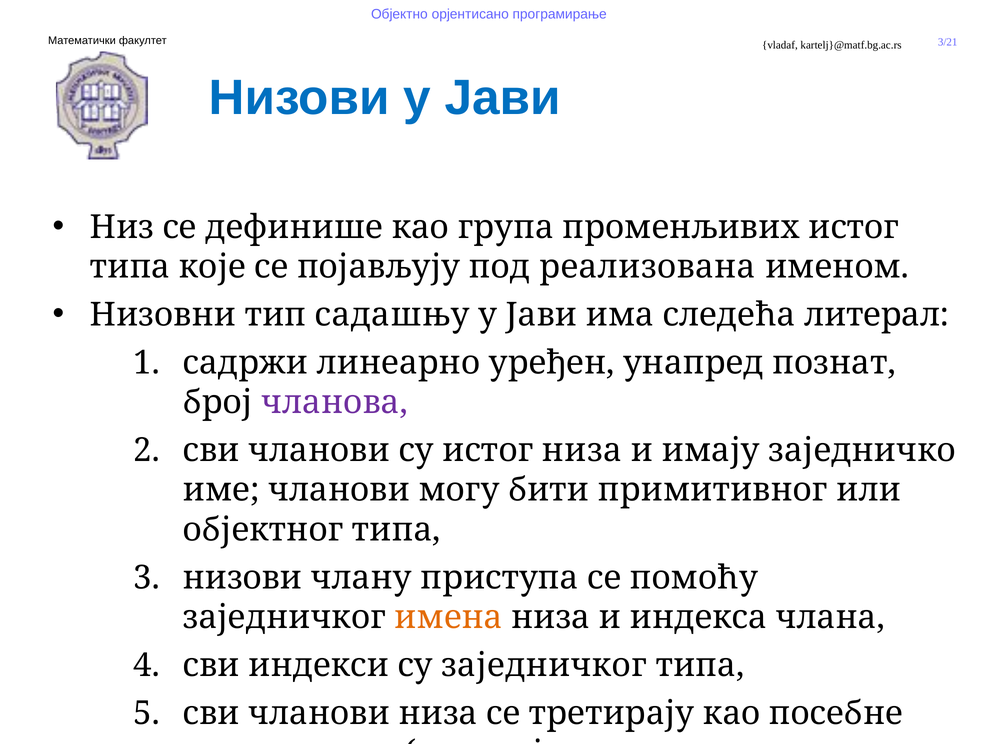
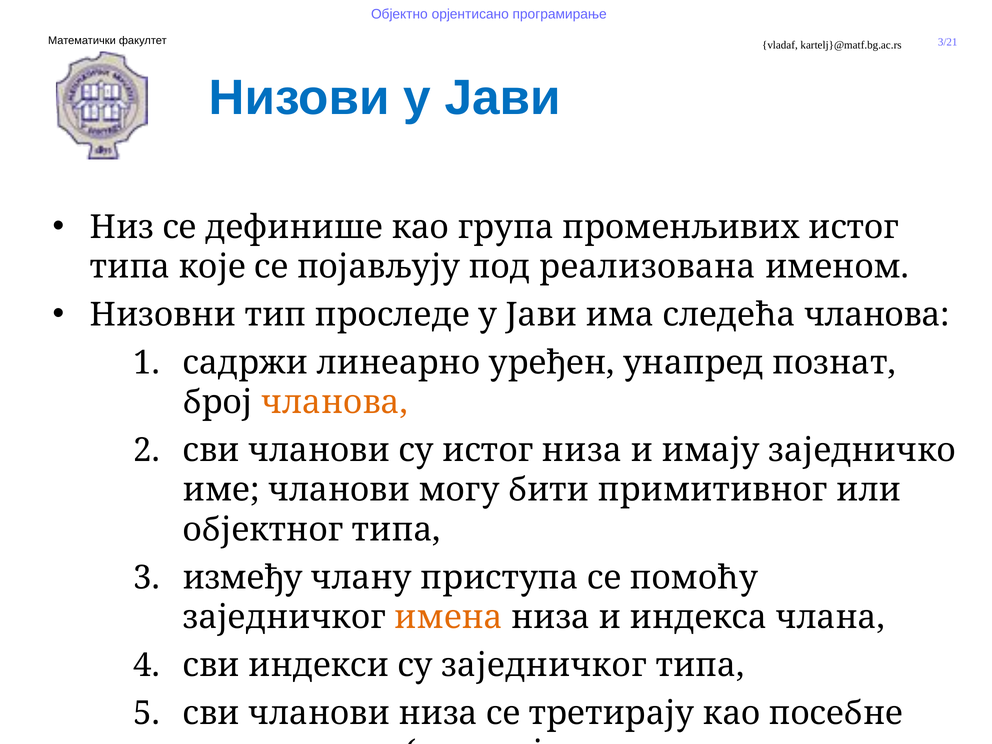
садашњу: садашњу -> проследе (392, 315)
следећа литерал: литерал -> чланова (877, 315)
чланова colour: purple -> orange (335, 402)
низови: низови -> између (243, 578)
